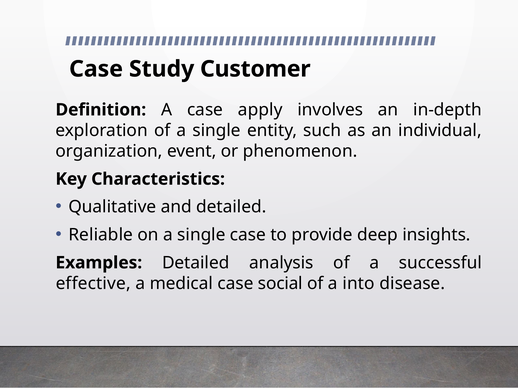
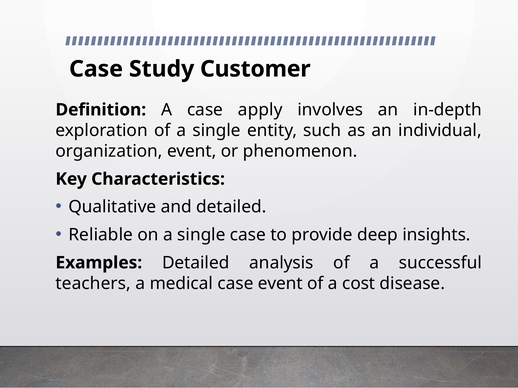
effective: effective -> teachers (93, 284)
case social: social -> event (280, 284)
into: into -> cost (359, 284)
